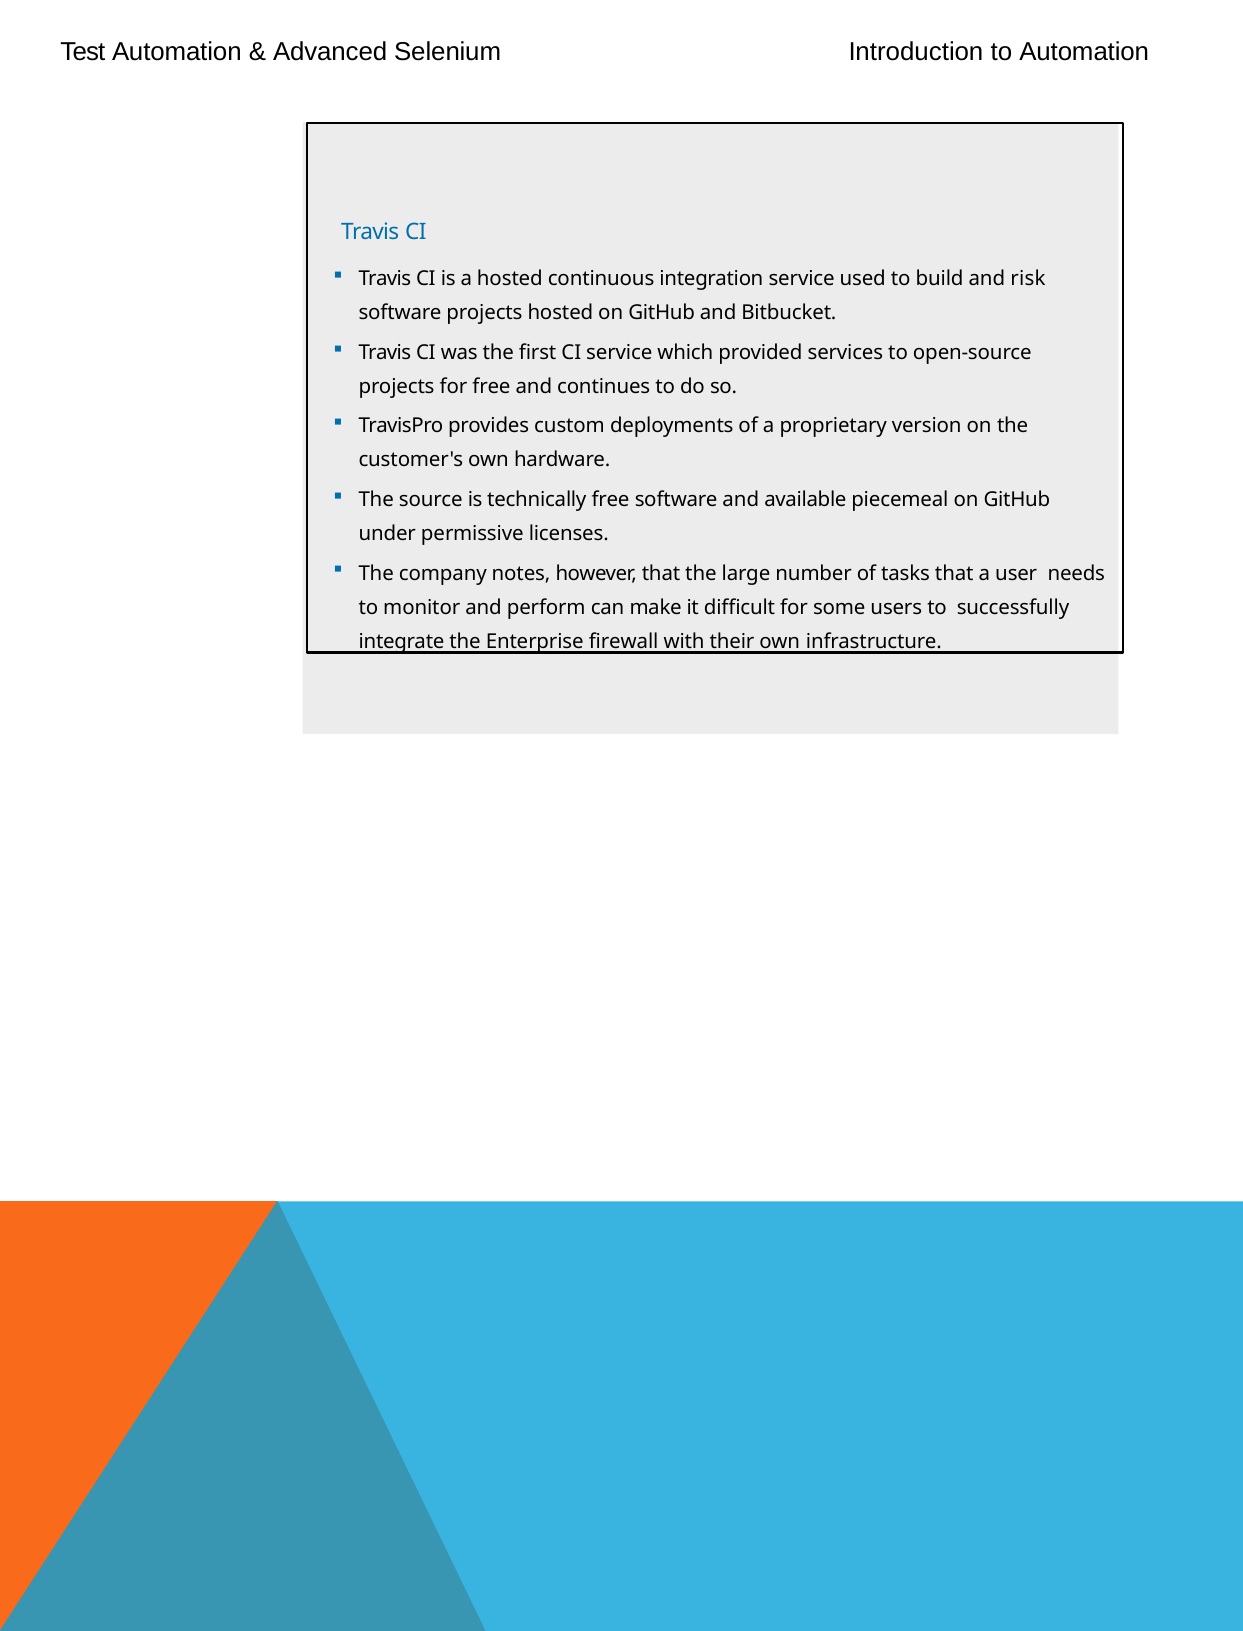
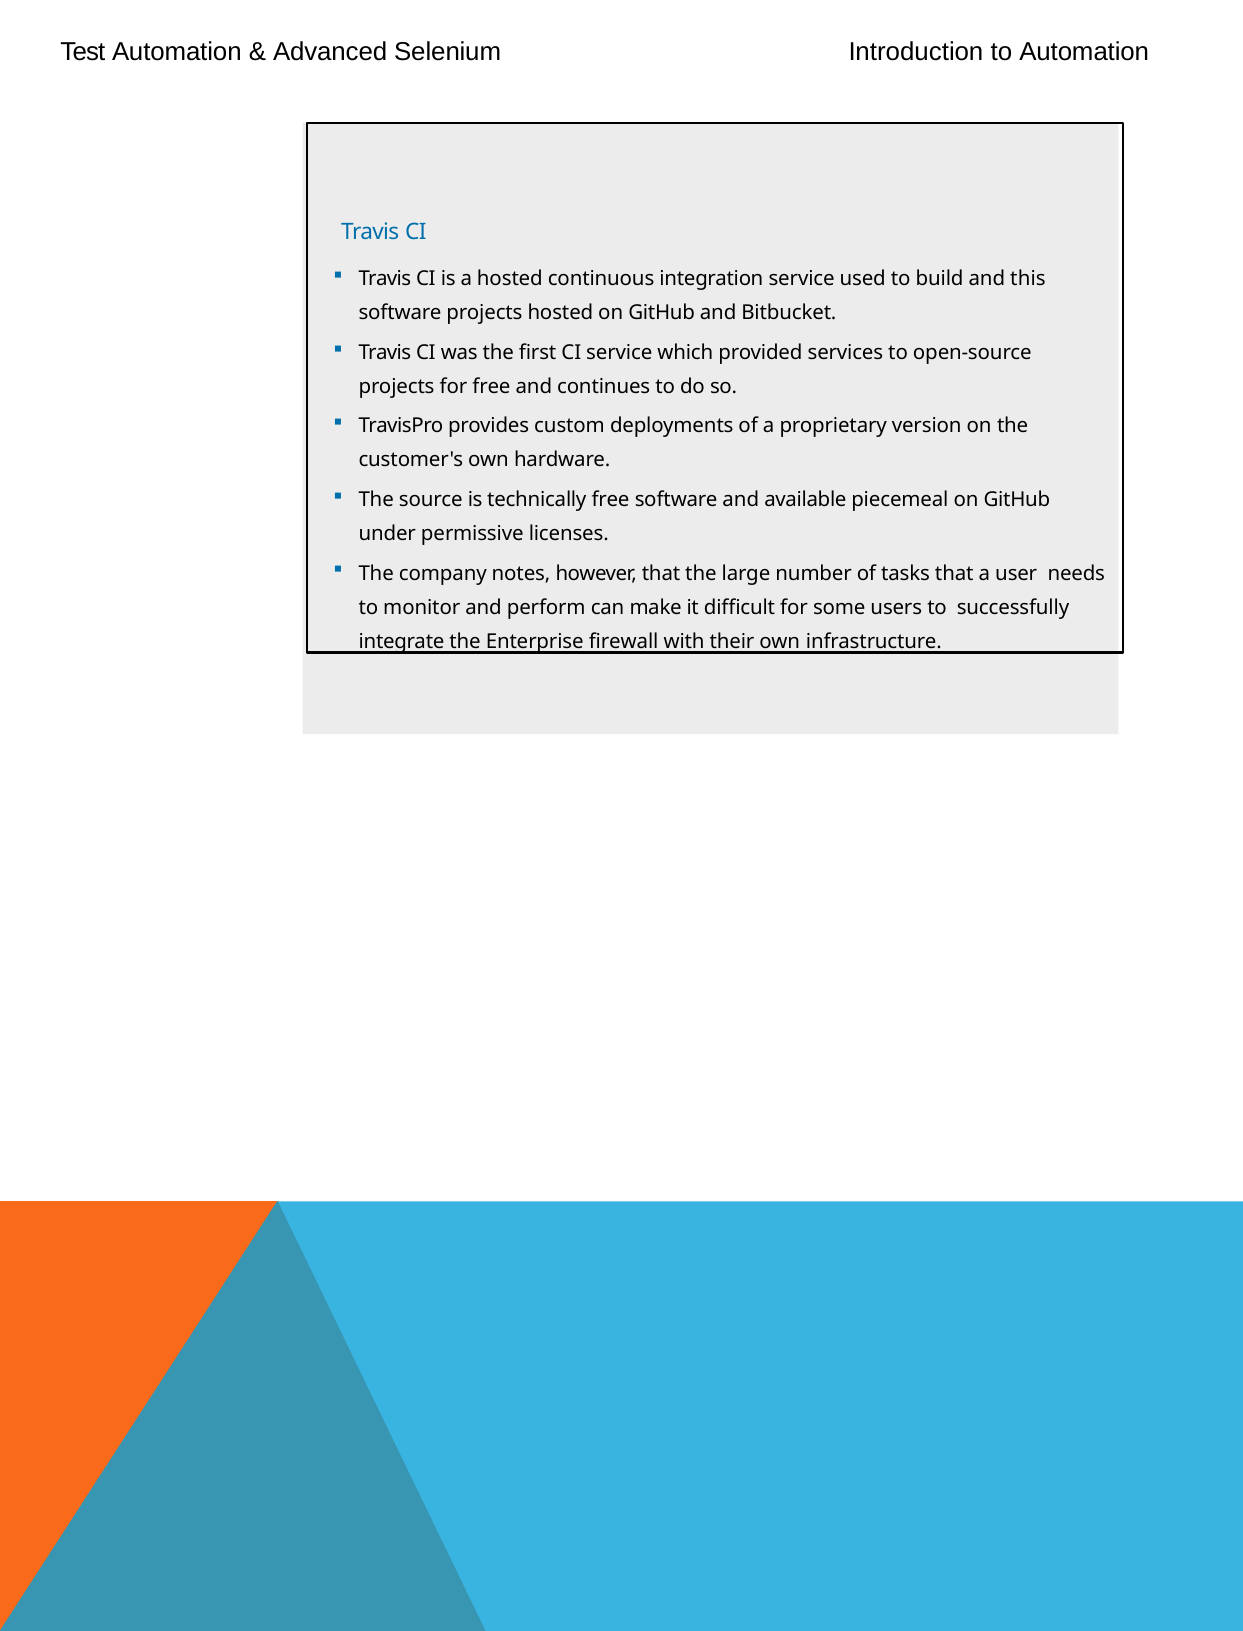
risk: risk -> this (1028, 279)
